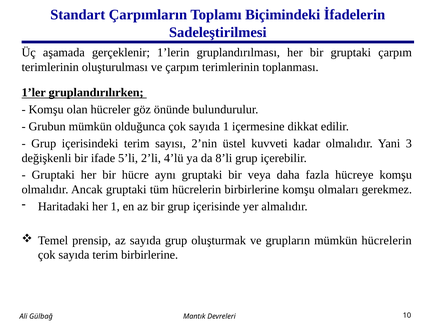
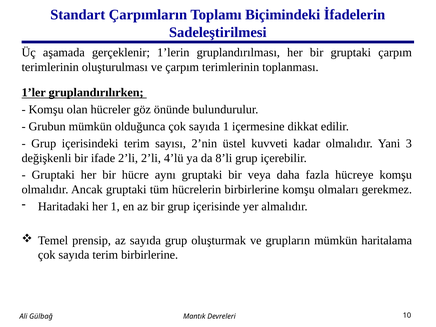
ifade 5’li: 5’li -> 2’li (128, 158)
mümkün hücrelerin: hücrelerin -> haritalama (387, 240)
